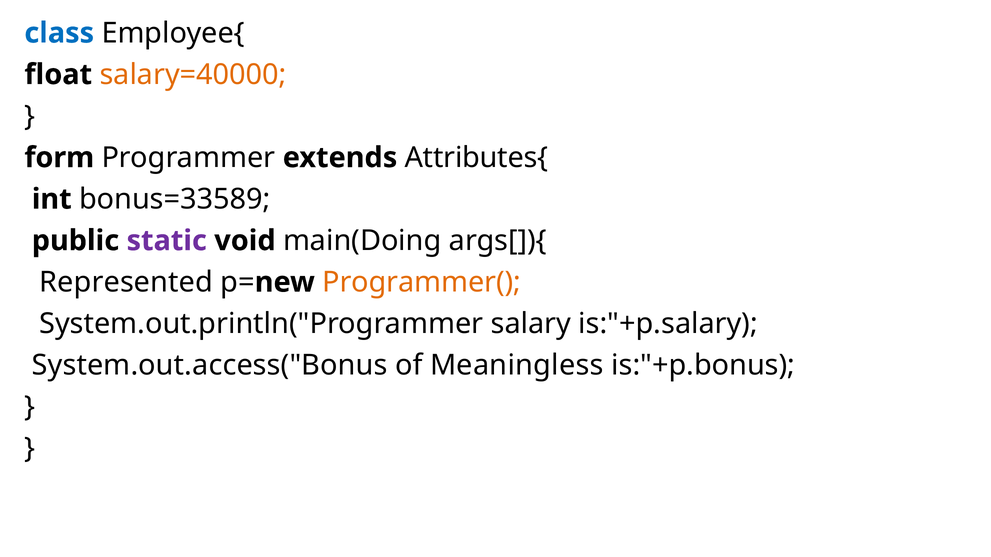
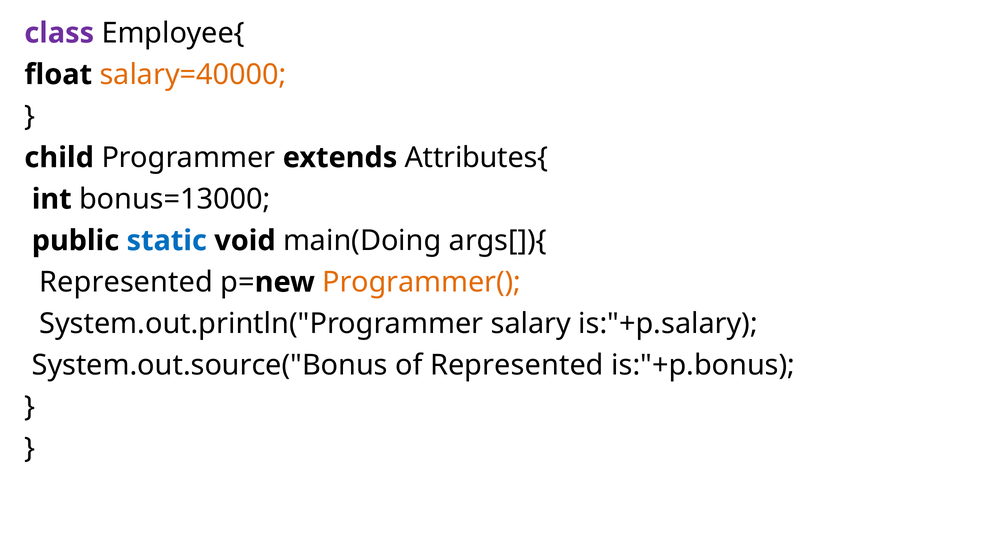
class colour: blue -> purple (59, 33)
form: form -> child (59, 158)
bonus=33589: bonus=33589 -> bonus=13000 (175, 199)
static colour: purple -> blue (167, 241)
System.out.access("Bonus: System.out.access("Bonus -> System.out.source("Bonus (210, 366)
of Meaningless: Meaningless -> Represented (517, 366)
